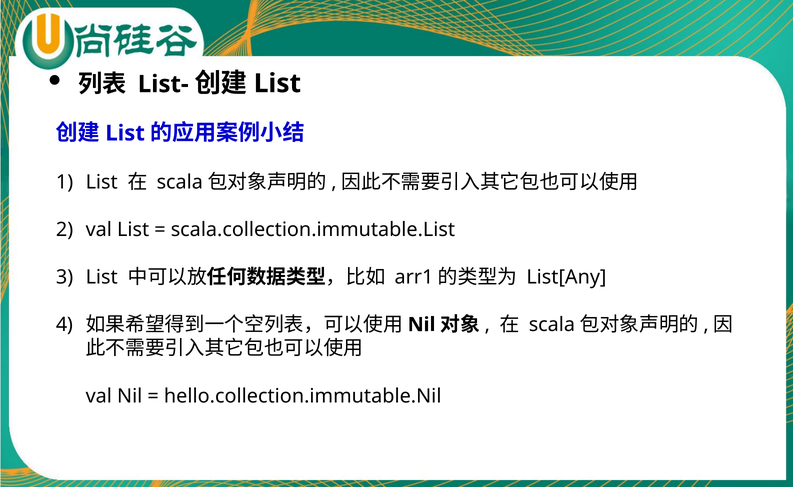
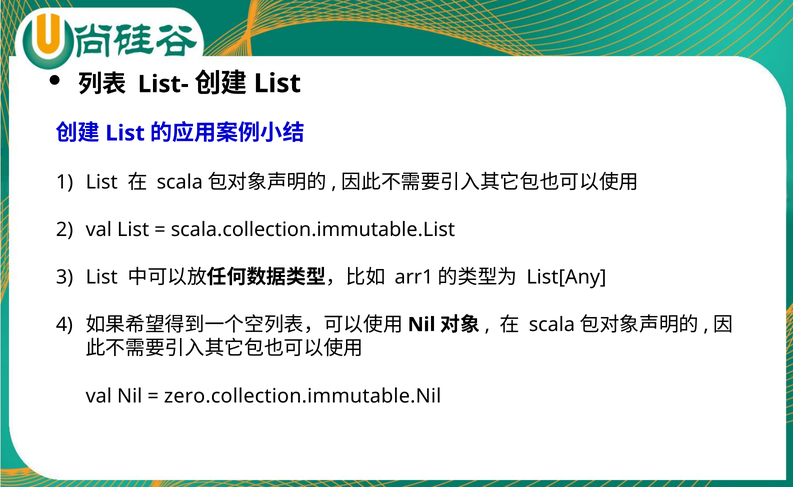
hello.collection.immutable.Nil: hello.collection.immutable.Nil -> zero.collection.immutable.Nil (303, 396)
